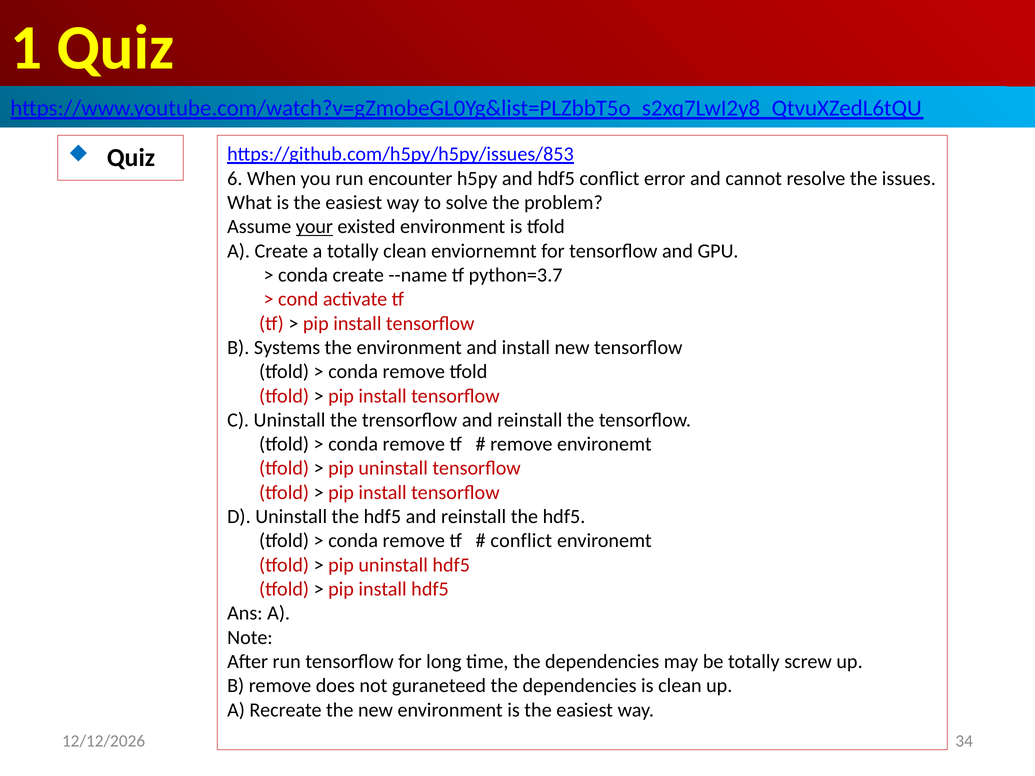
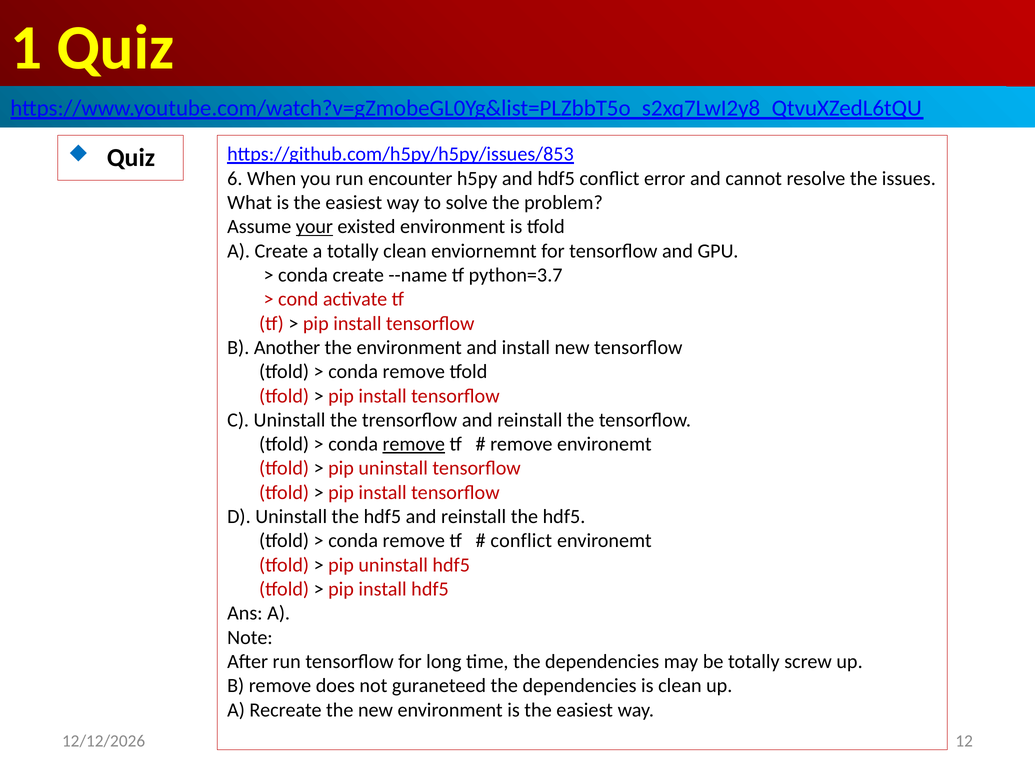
Systems: Systems -> Another (287, 348)
remove underline: none -> present (414, 444)
34: 34 -> 12 (964, 741)
